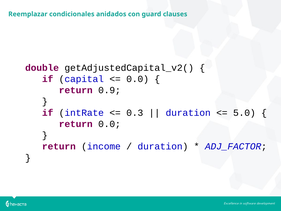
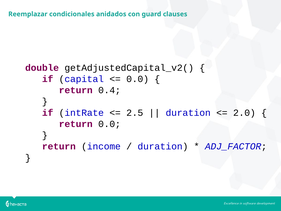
0.9: 0.9 -> 0.4 (109, 90)
0.3: 0.3 -> 2.5 (135, 113)
5.0: 5.0 -> 2.0 (244, 113)
